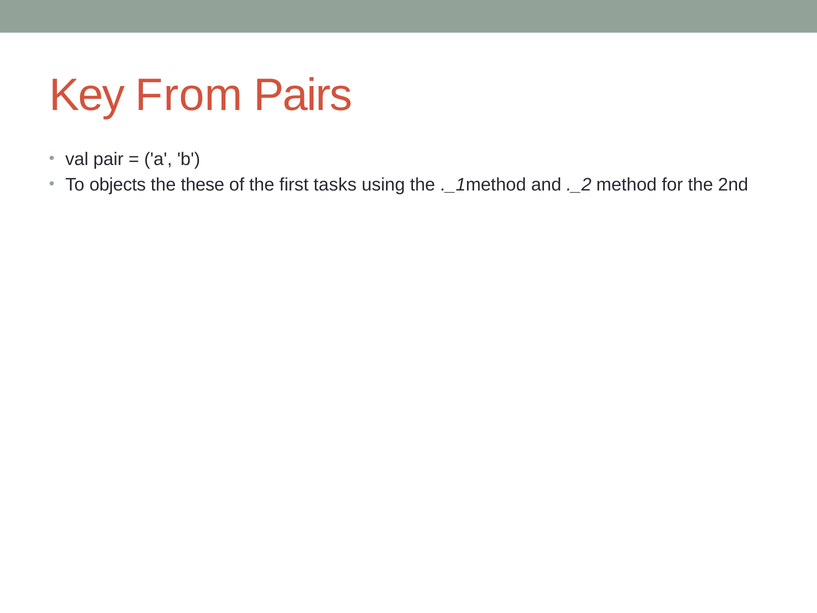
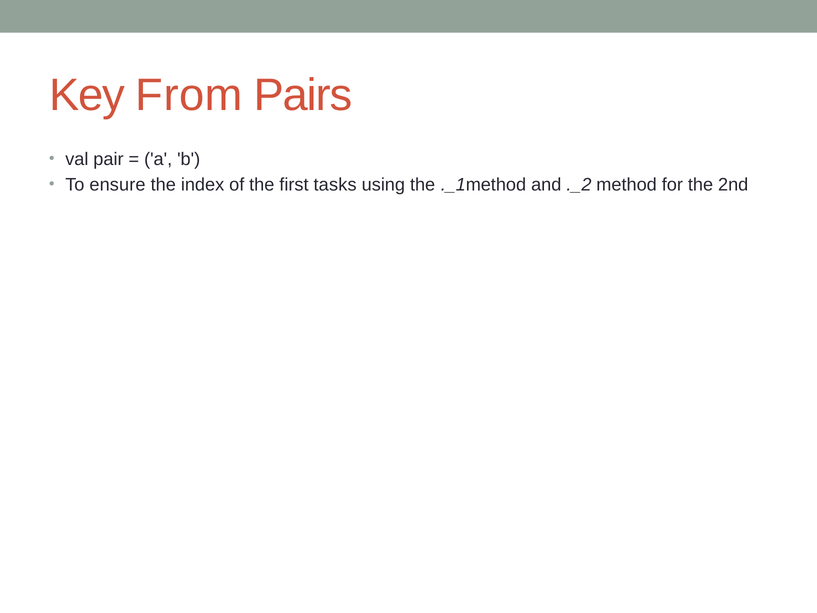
objects: objects -> ensure (117, 185)
these: these -> index (203, 185)
